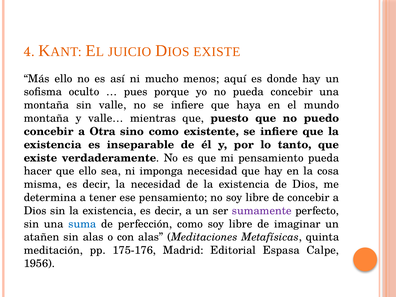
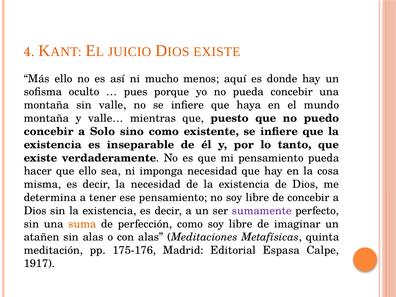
Otra: Otra -> Solo (103, 131)
suma colour: blue -> orange (82, 224)
1956: 1956 -> 1917 (39, 264)
